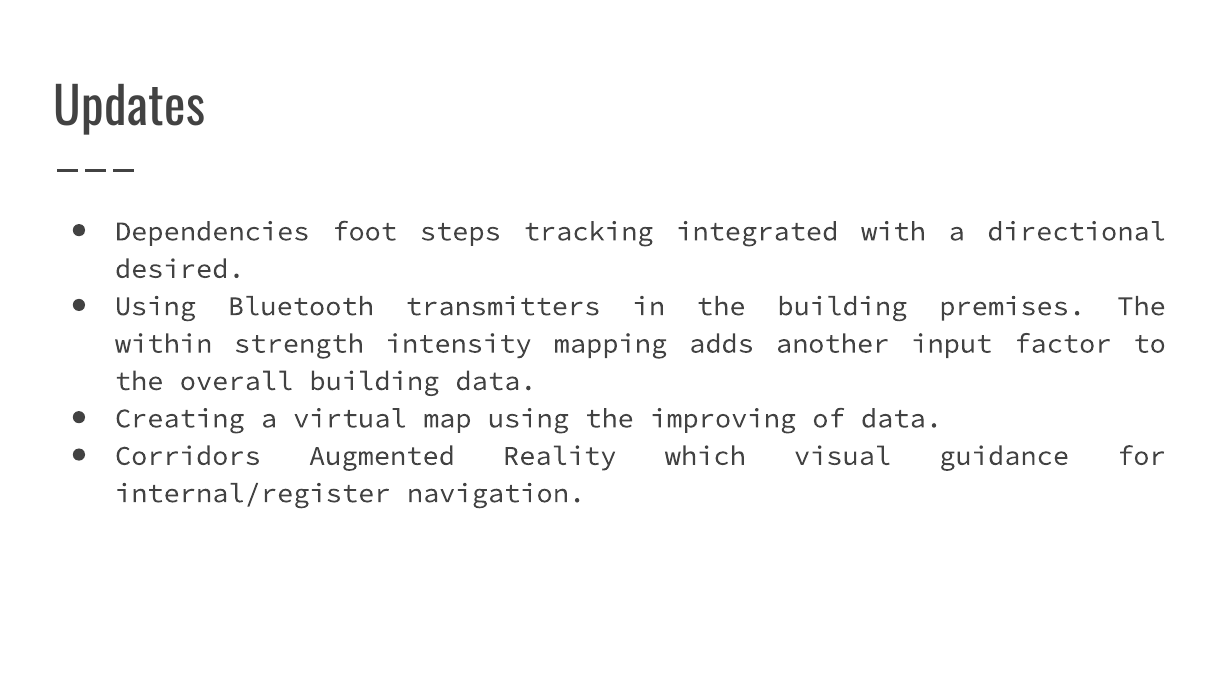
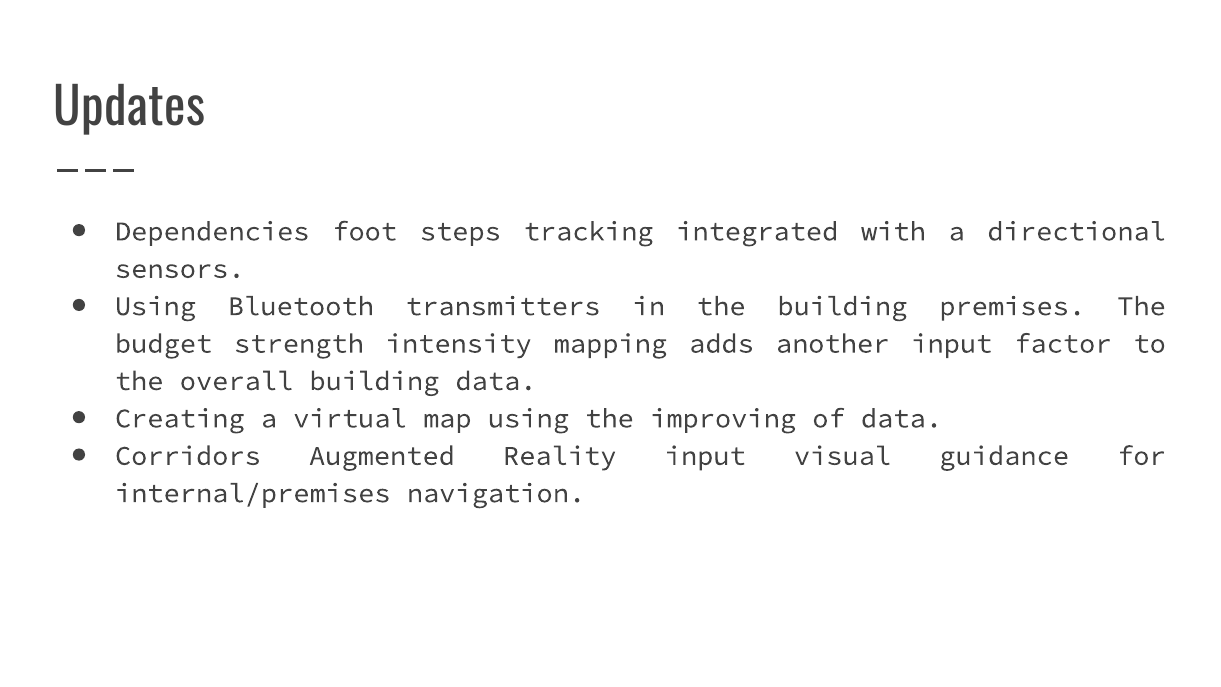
desired: desired -> sensors (180, 269)
within: within -> budget (164, 344)
Reality which: which -> input (705, 456)
internal/register: internal/register -> internal/premises (253, 493)
